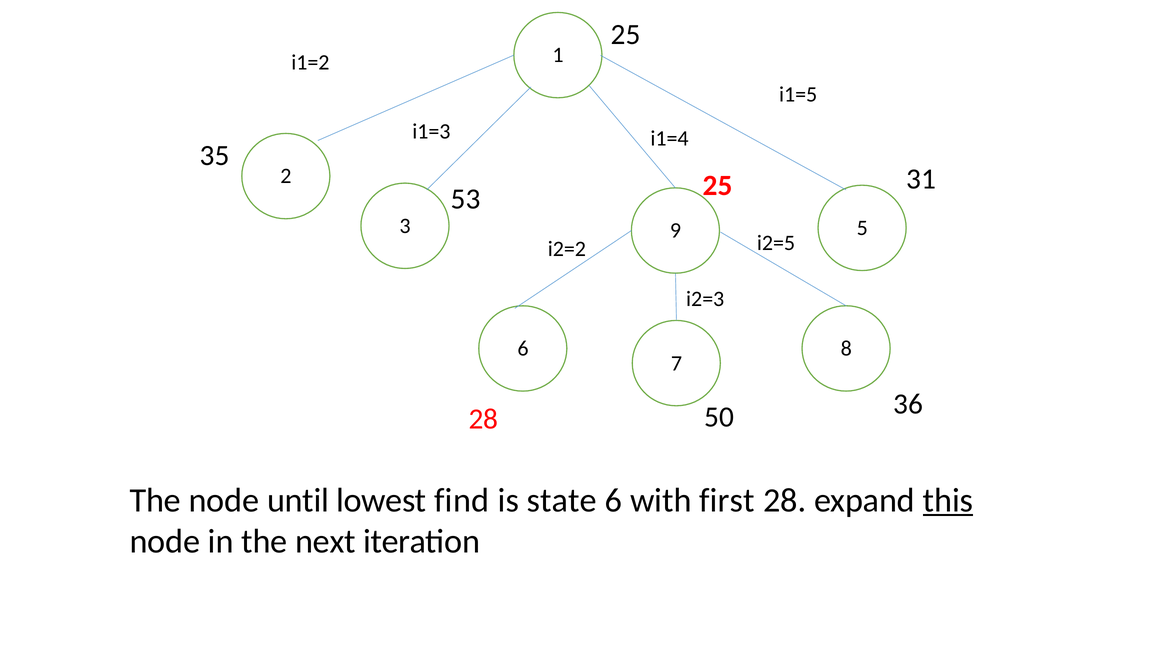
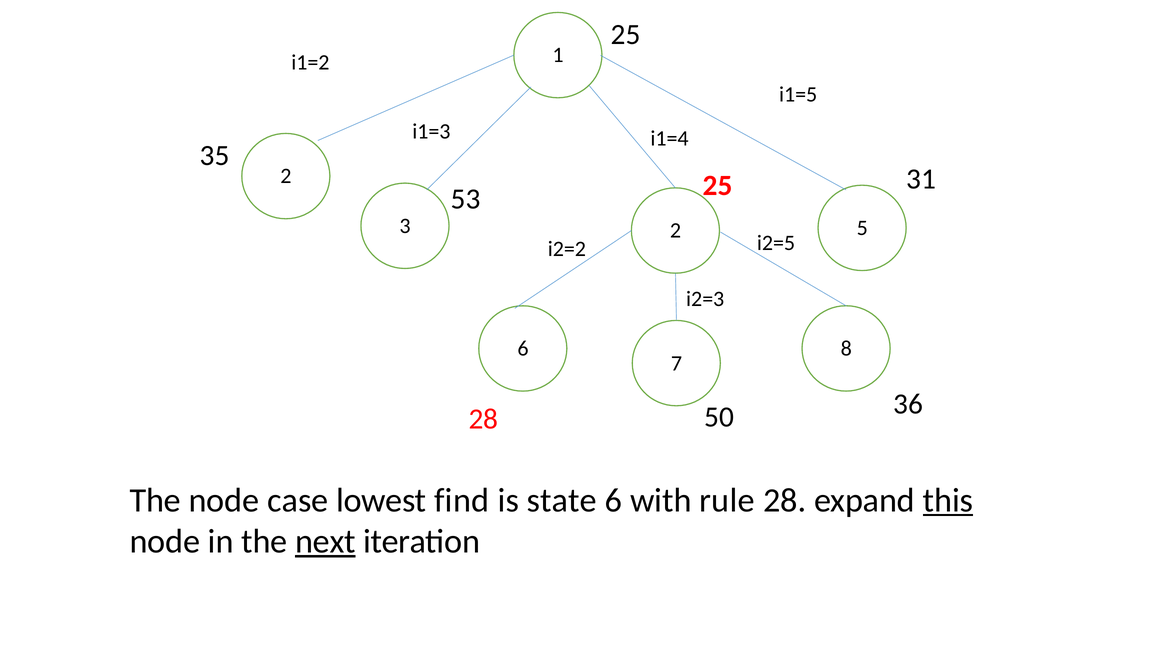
3 9: 9 -> 2 (676, 231)
until: until -> case (298, 501)
first: first -> rule (727, 501)
next underline: none -> present (325, 542)
